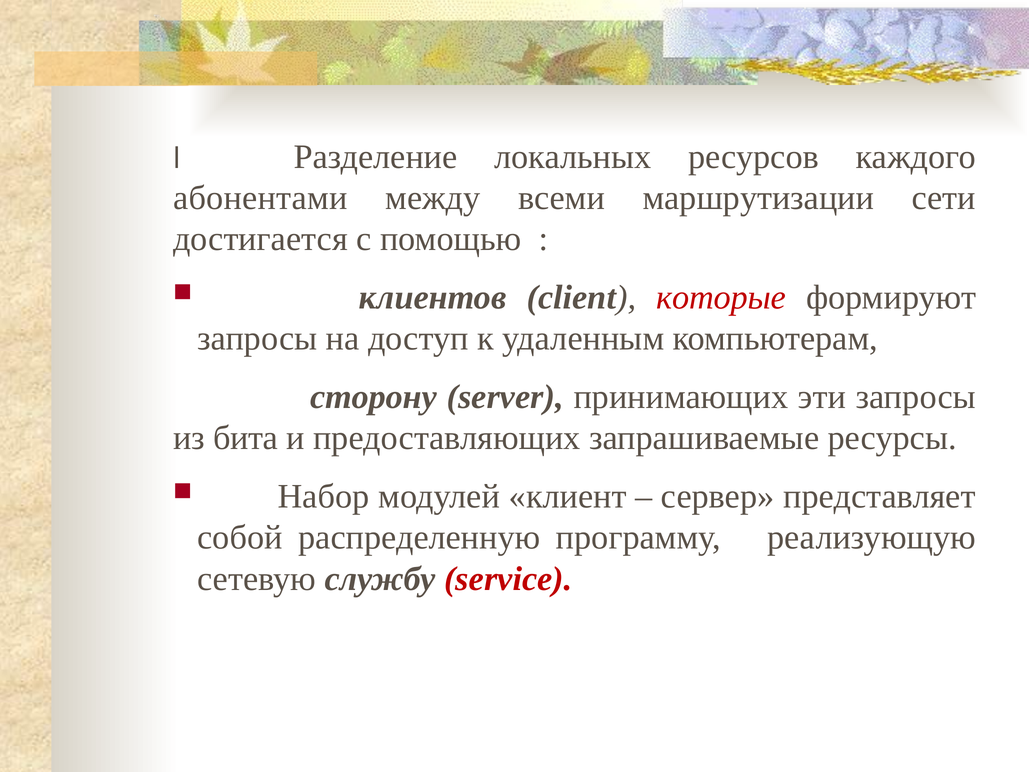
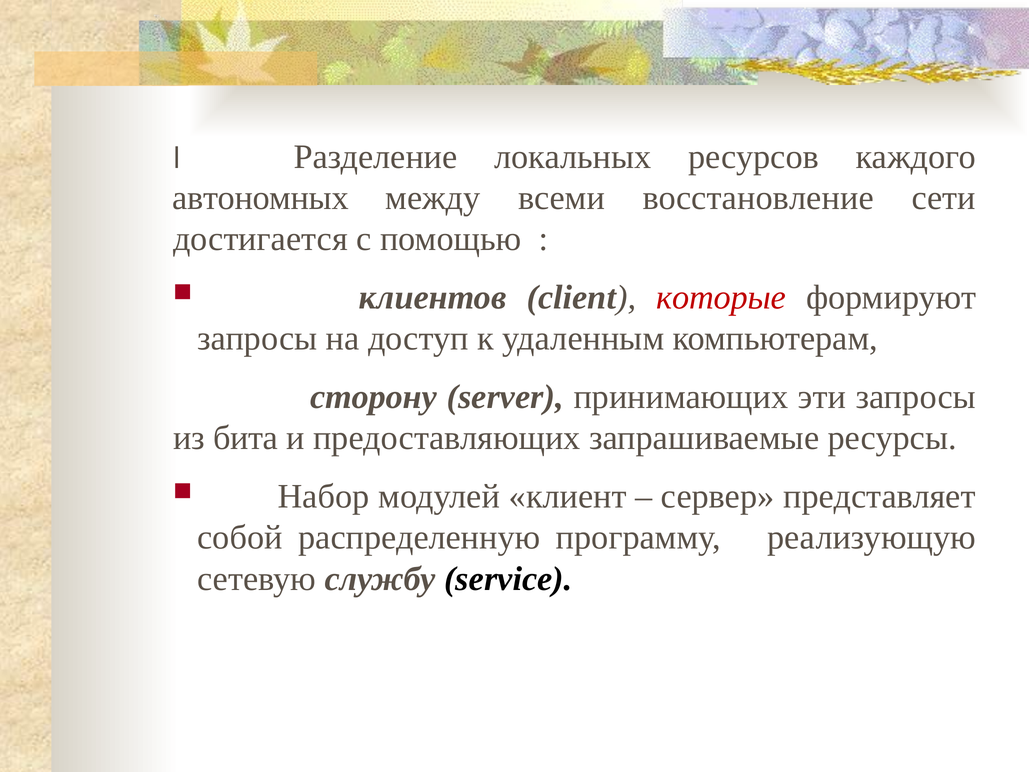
абонентами: абонентами -> автономных (261, 198)
маршрутизации: маршрутизации -> восстановление (758, 198)
service colour: red -> black (508, 579)
